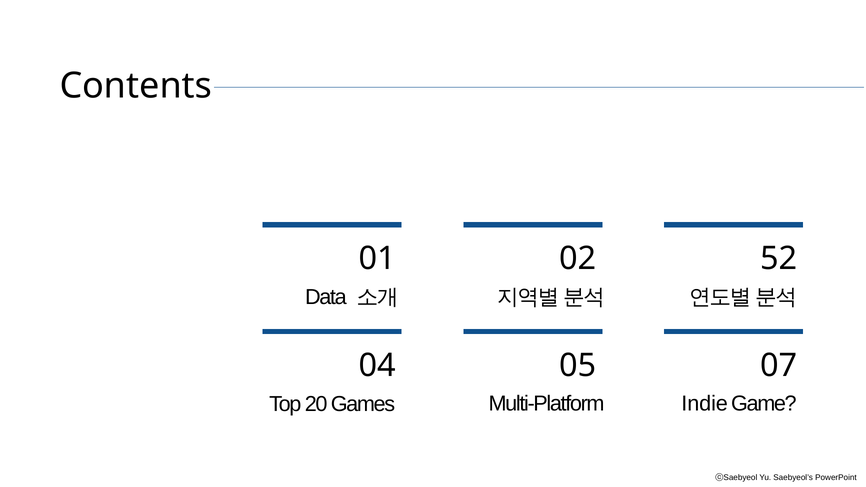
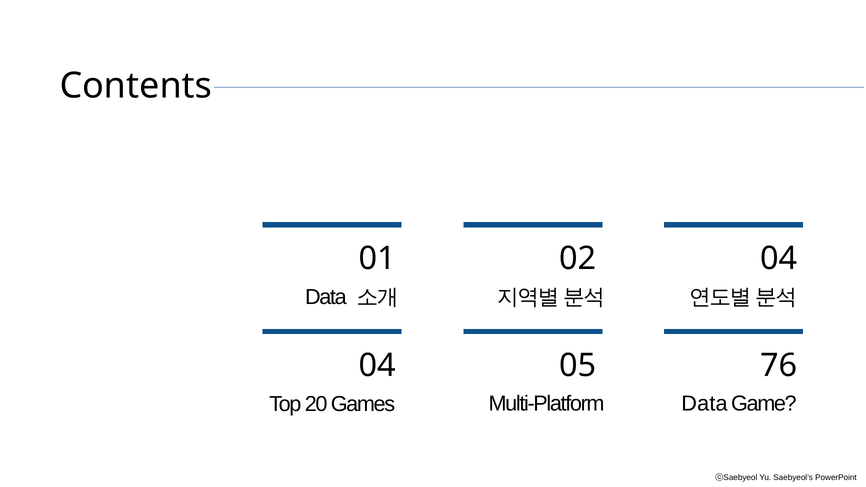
02 52: 52 -> 04 (779, 259)
07: 07 -> 76 (779, 366)
Multi-Platform Indie: Indie -> Data (704, 404)
